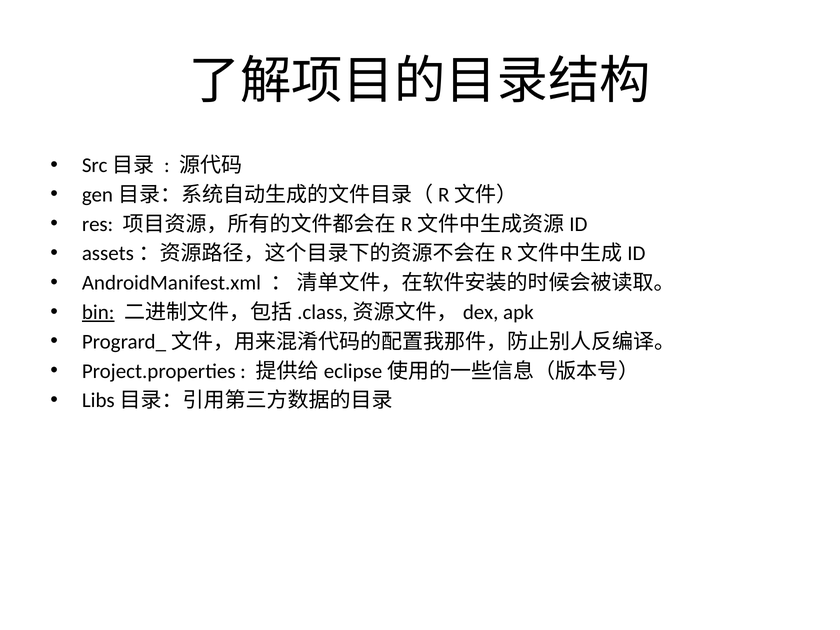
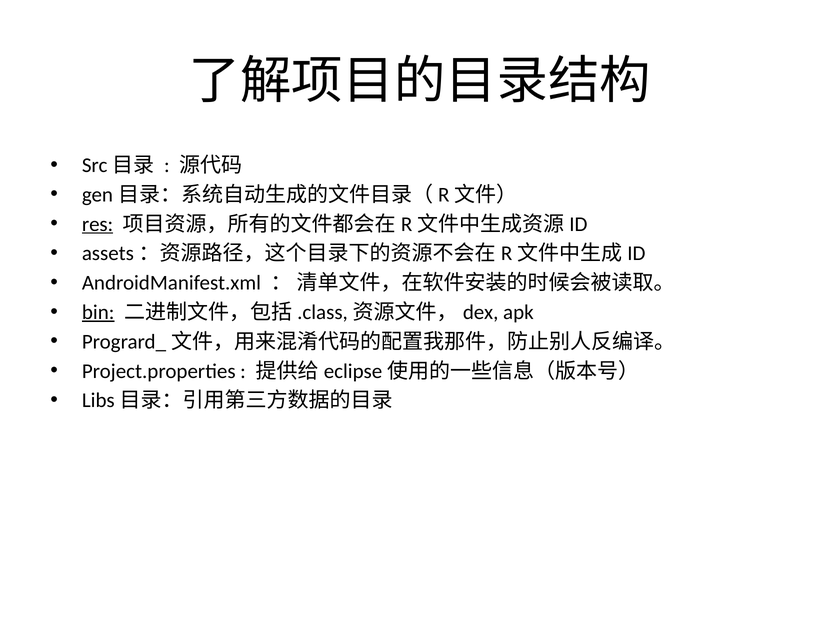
res underline: none -> present (98, 224)
